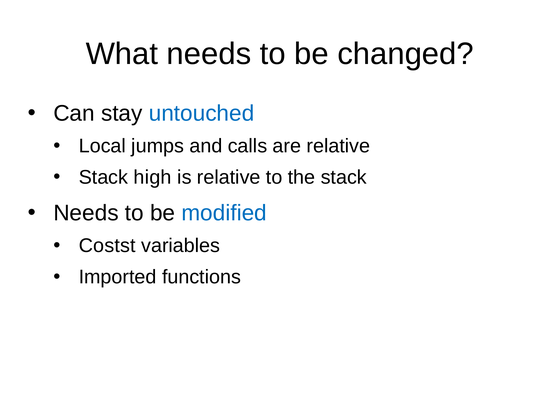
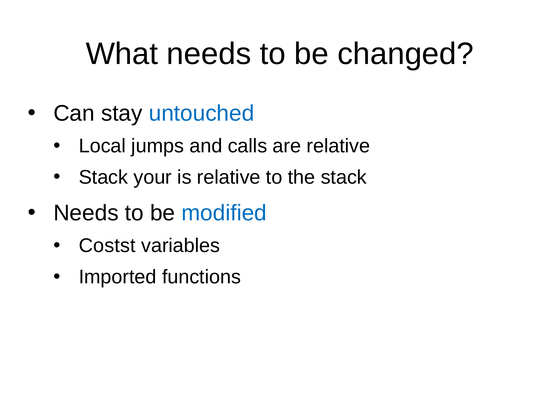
high: high -> your (153, 177)
